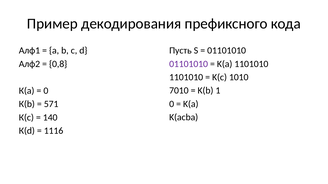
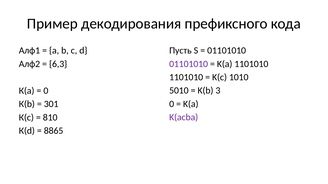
0,8: 0,8 -> 6,3 (58, 64)
7010: 7010 -> 5010 (179, 91)
1: 1 -> 3 (218, 91)
571: 571 -> 301 (51, 104)
K(acba colour: black -> purple (184, 118)
140: 140 -> 810 (50, 118)
1116: 1116 -> 8865 (54, 131)
